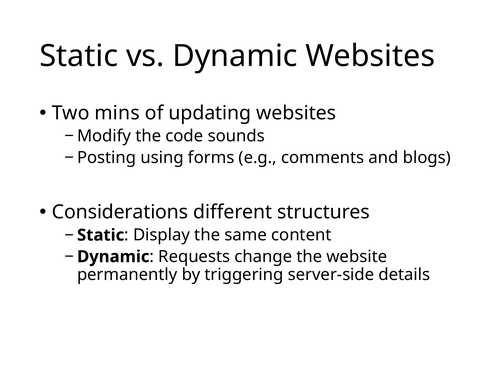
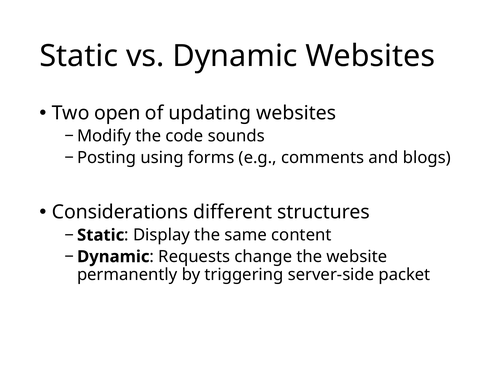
mins: mins -> open (117, 113)
details: details -> packet (404, 275)
